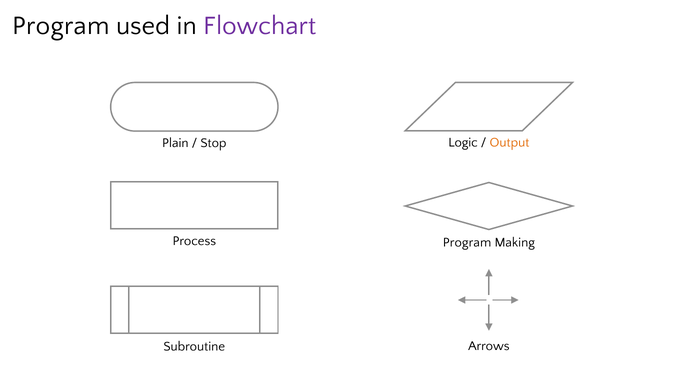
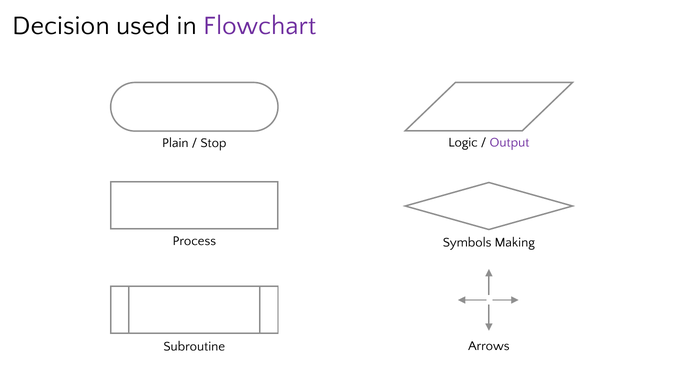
Program: Program -> Decision (61, 26)
Output colour: orange -> purple (509, 143)
Process Program: Program -> Symbols (467, 243)
